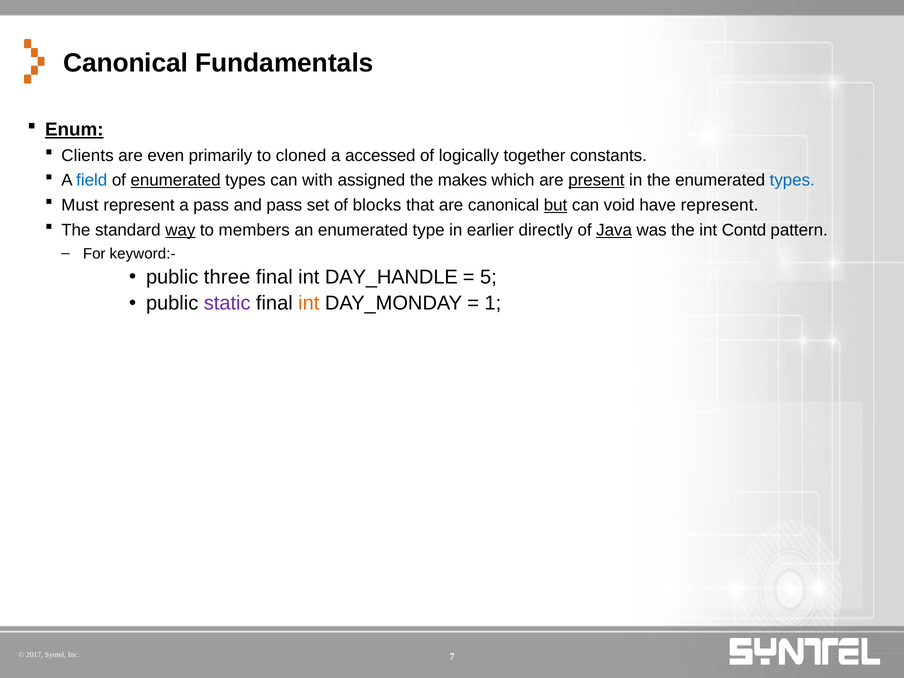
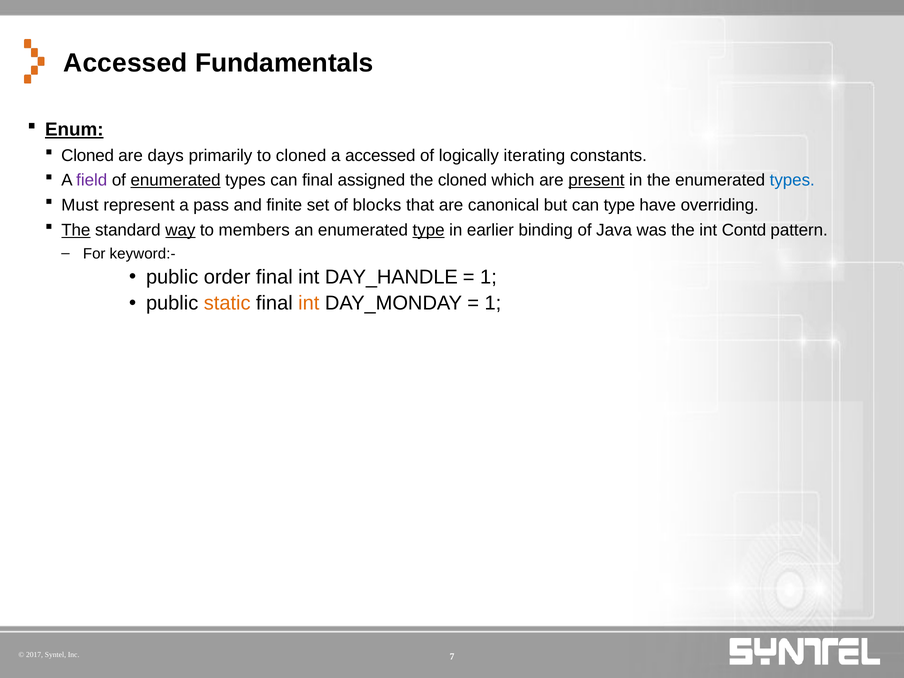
Canonical: Canonical -> Accessed (125, 63)
Clients: Clients -> Cloned (88, 155)
even: even -> days (166, 155)
together: together -> iterating (534, 155)
field colour: blue -> purple (92, 180)
can with: with -> final (318, 180)
the makes: makes -> cloned (462, 180)
and pass: pass -> finite (284, 205)
but underline: present -> none (556, 205)
can void: void -> type (619, 205)
have represent: represent -> overriding (720, 205)
The underline: none -> present (76, 230)
type underline: none -> present (429, 230)
directly: directly -> binding (546, 230)
Java underline: present -> none (614, 230)
three: three -> order (227, 277)
5: 5 -> 1 (488, 277)
static colour: purple -> orange (227, 303)
